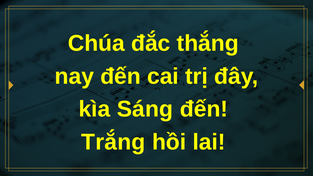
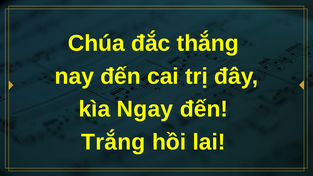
Sáng: Sáng -> Ngay (145, 109)
